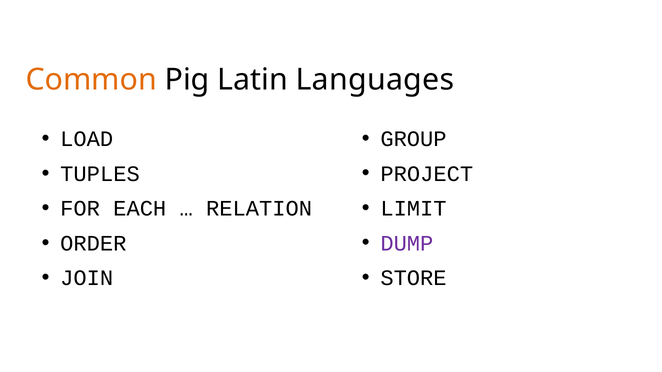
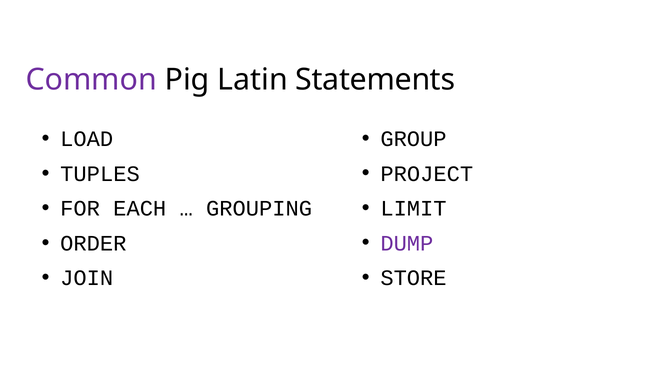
Common colour: orange -> purple (91, 80)
Languages: Languages -> Statements (375, 80)
RELATION: RELATION -> GROUPING (259, 209)
